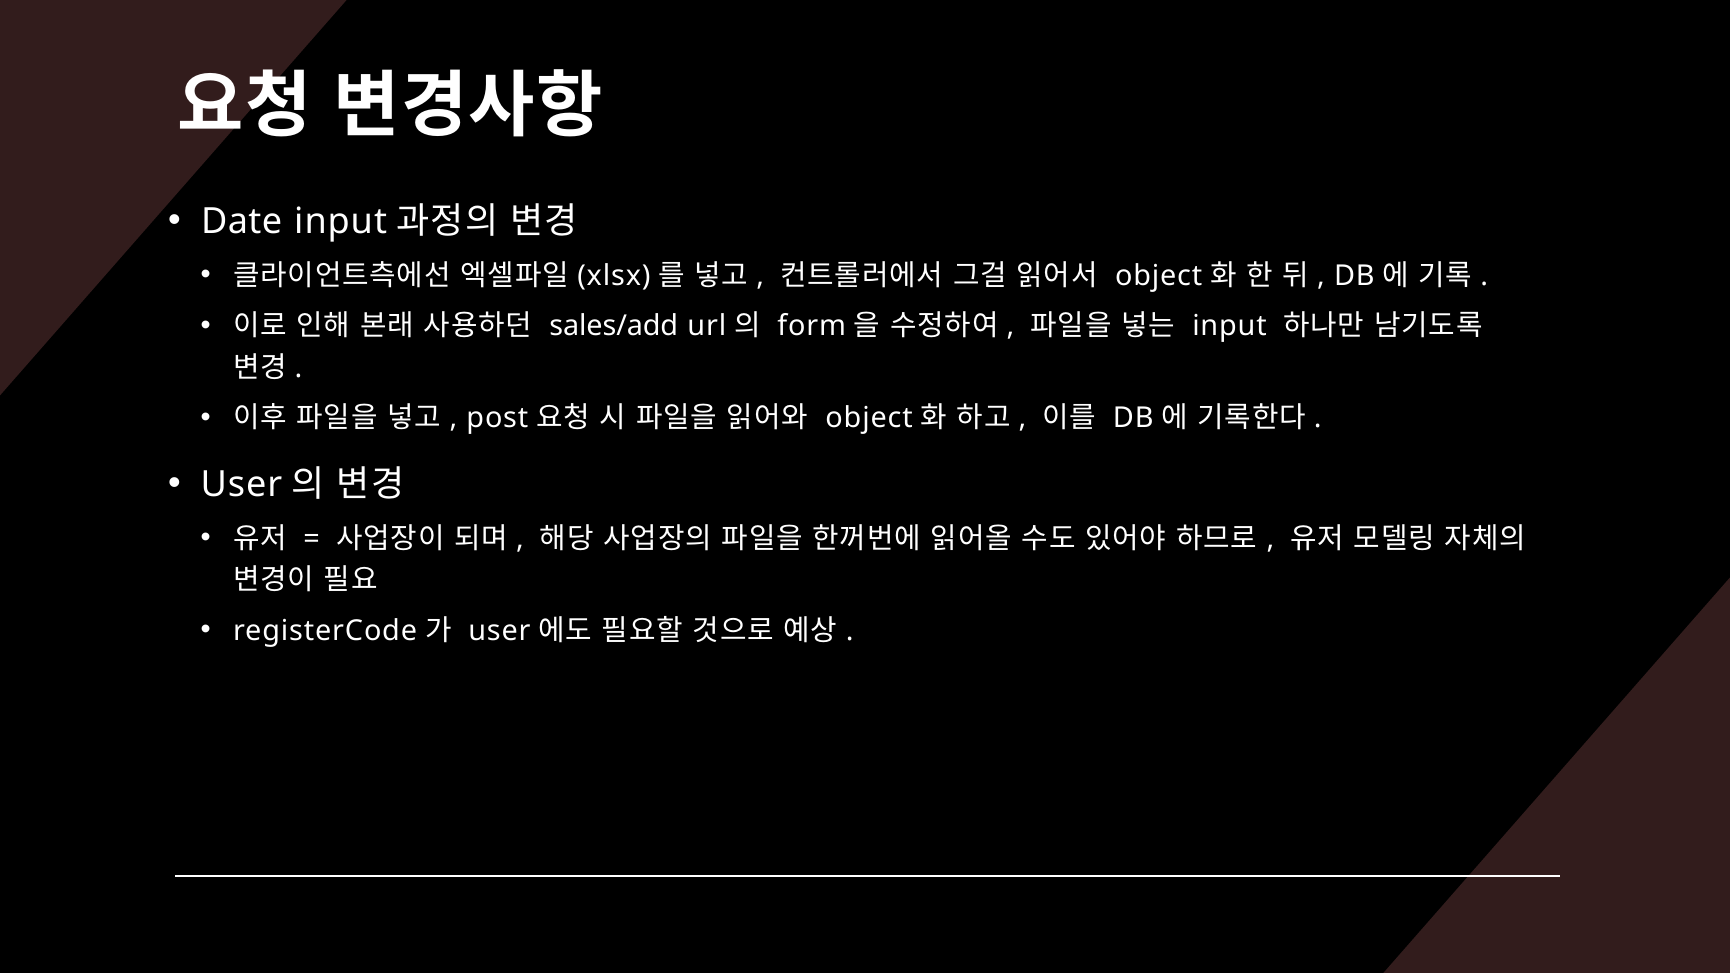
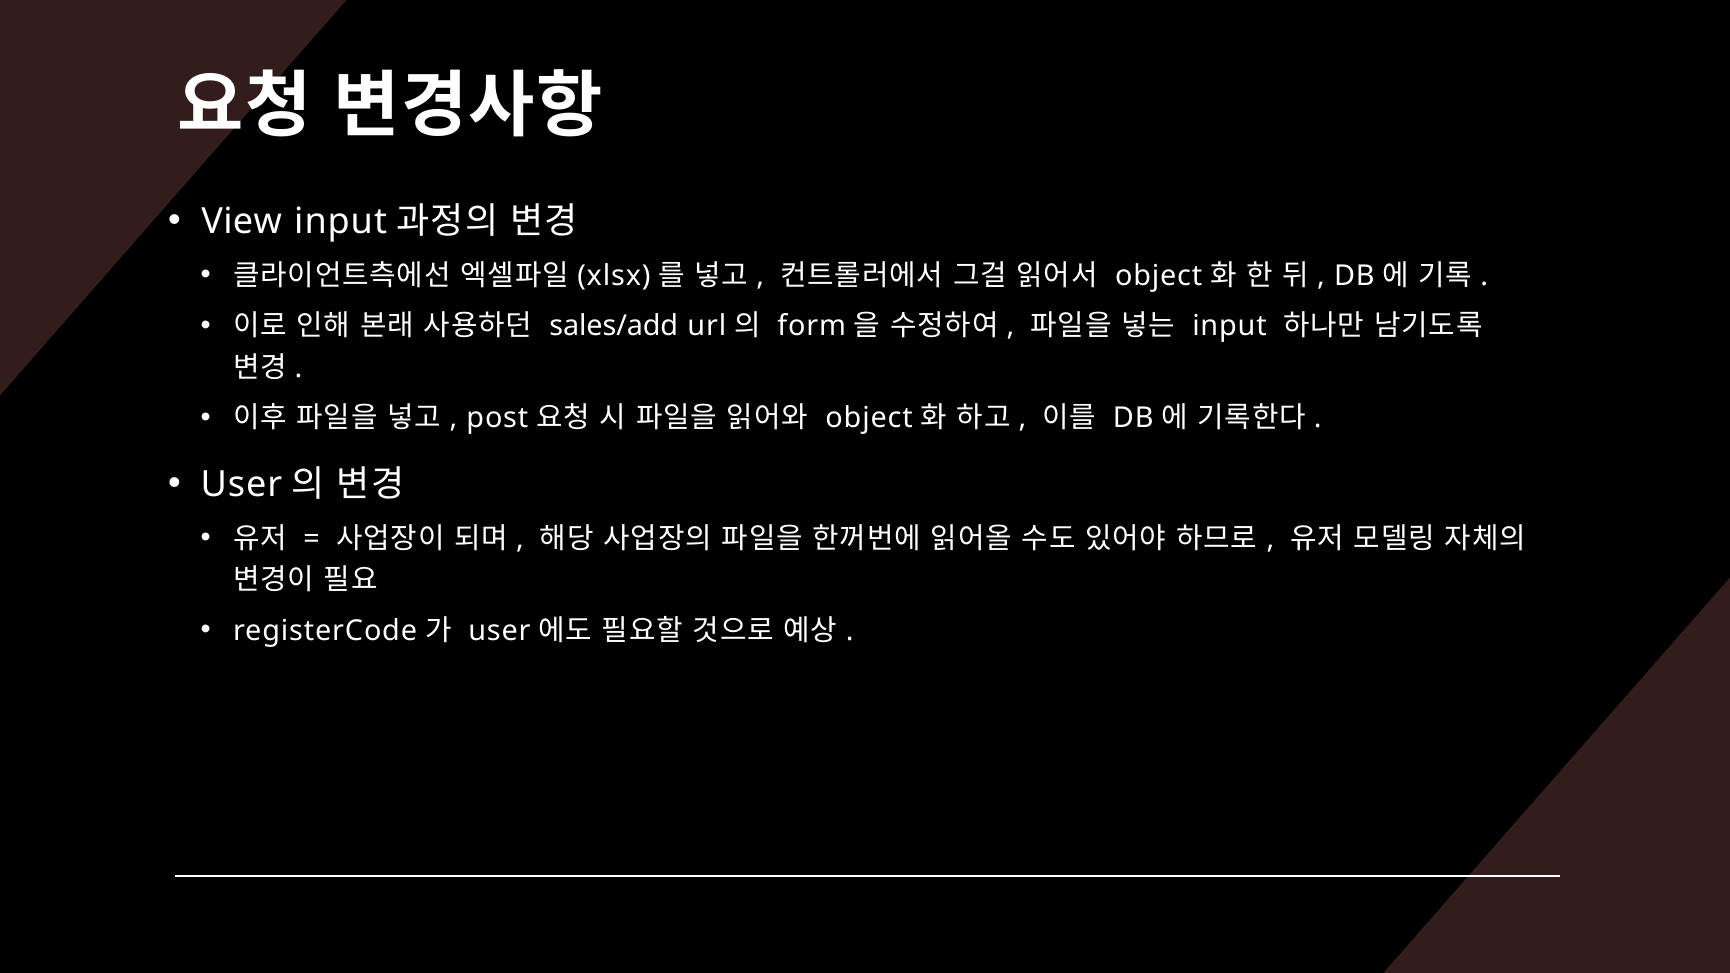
Date: Date -> View (242, 222)
